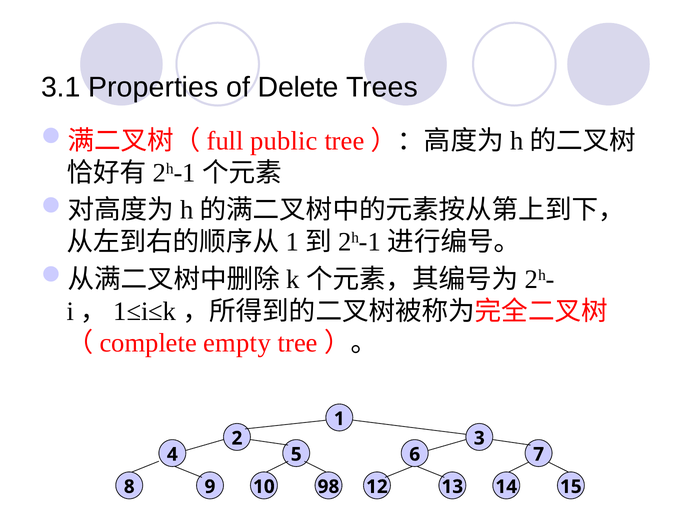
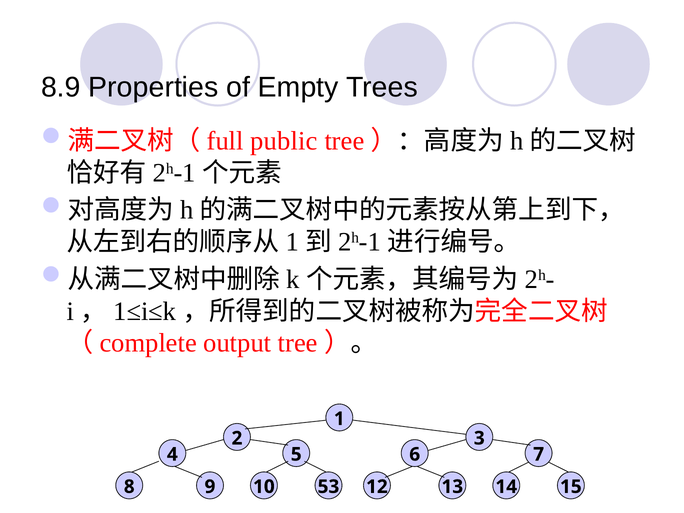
3.1: 3.1 -> 8.9 (61, 87)
Delete: Delete -> Empty (298, 87)
empty: empty -> output (237, 343)
98: 98 -> 53 (328, 487)
